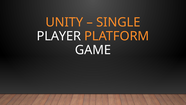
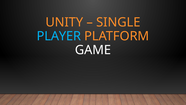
PLAYER colour: white -> light blue (59, 36)
